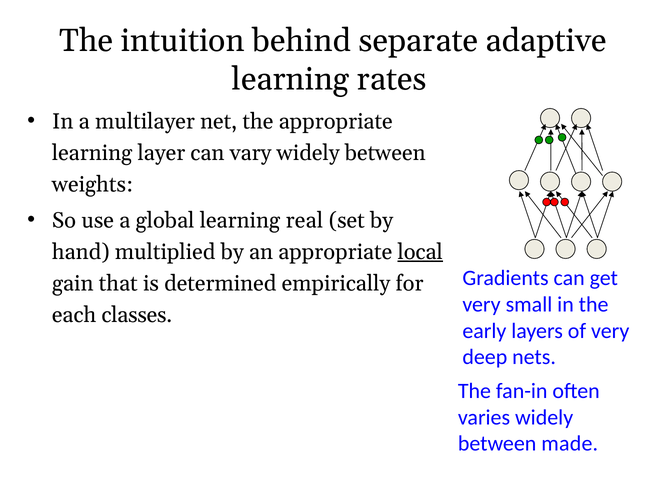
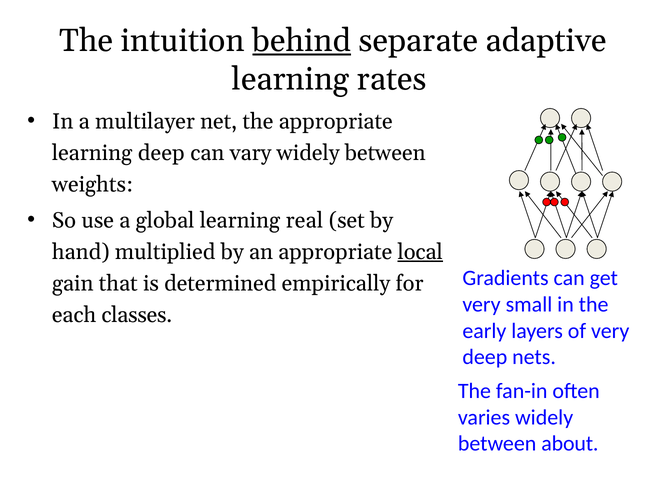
behind underline: none -> present (302, 41)
learning layer: layer -> deep (161, 153)
made: made -> about (570, 444)
